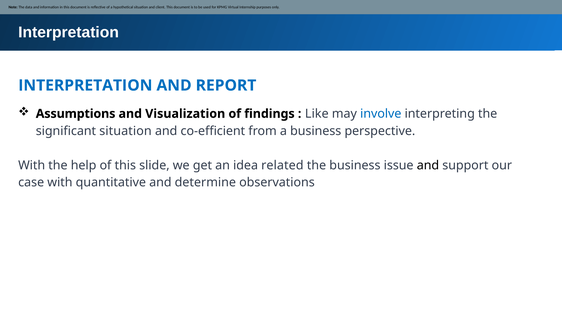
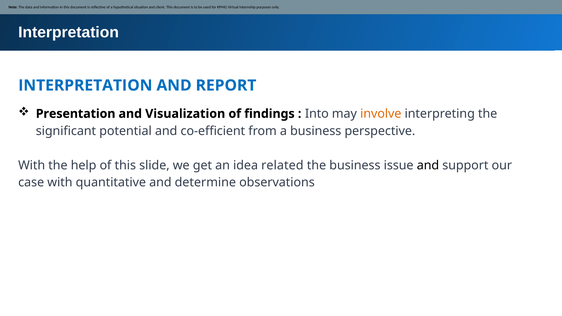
Assumptions: Assumptions -> Presentation (76, 114)
Like: Like -> Into (317, 114)
involve colour: blue -> orange (381, 114)
significant situation: situation -> potential (126, 131)
